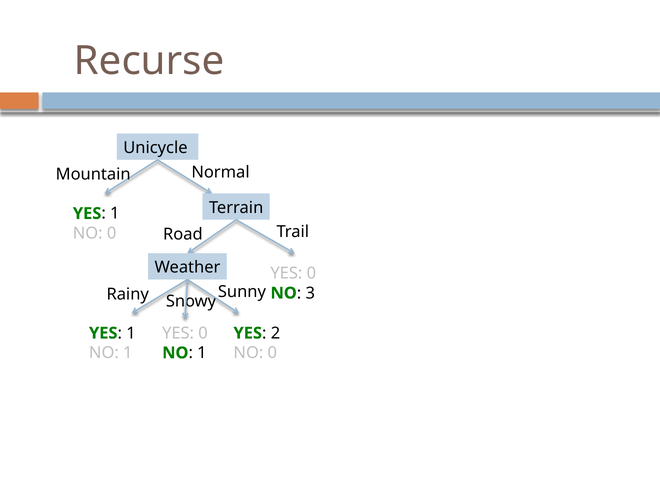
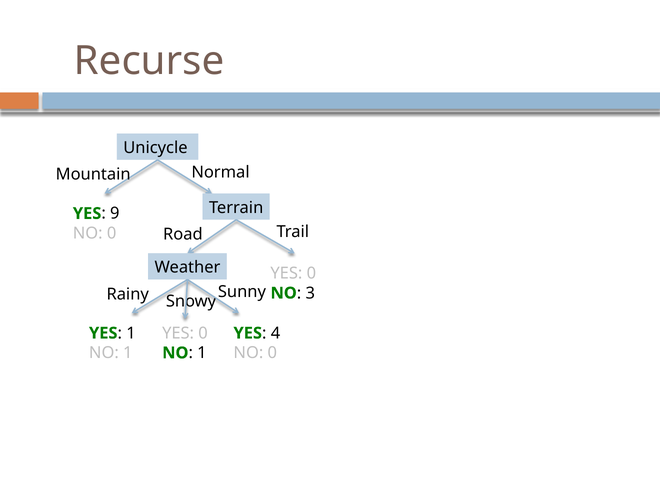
1: 1 -> 9 (115, 213)
2: 2 -> 4 (275, 333)
